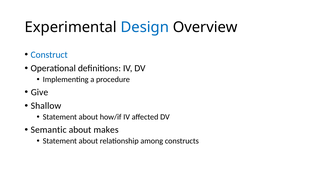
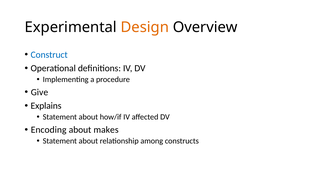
Design colour: blue -> orange (145, 27)
Shallow: Shallow -> Explains (46, 106)
Semantic: Semantic -> Encoding (49, 130)
